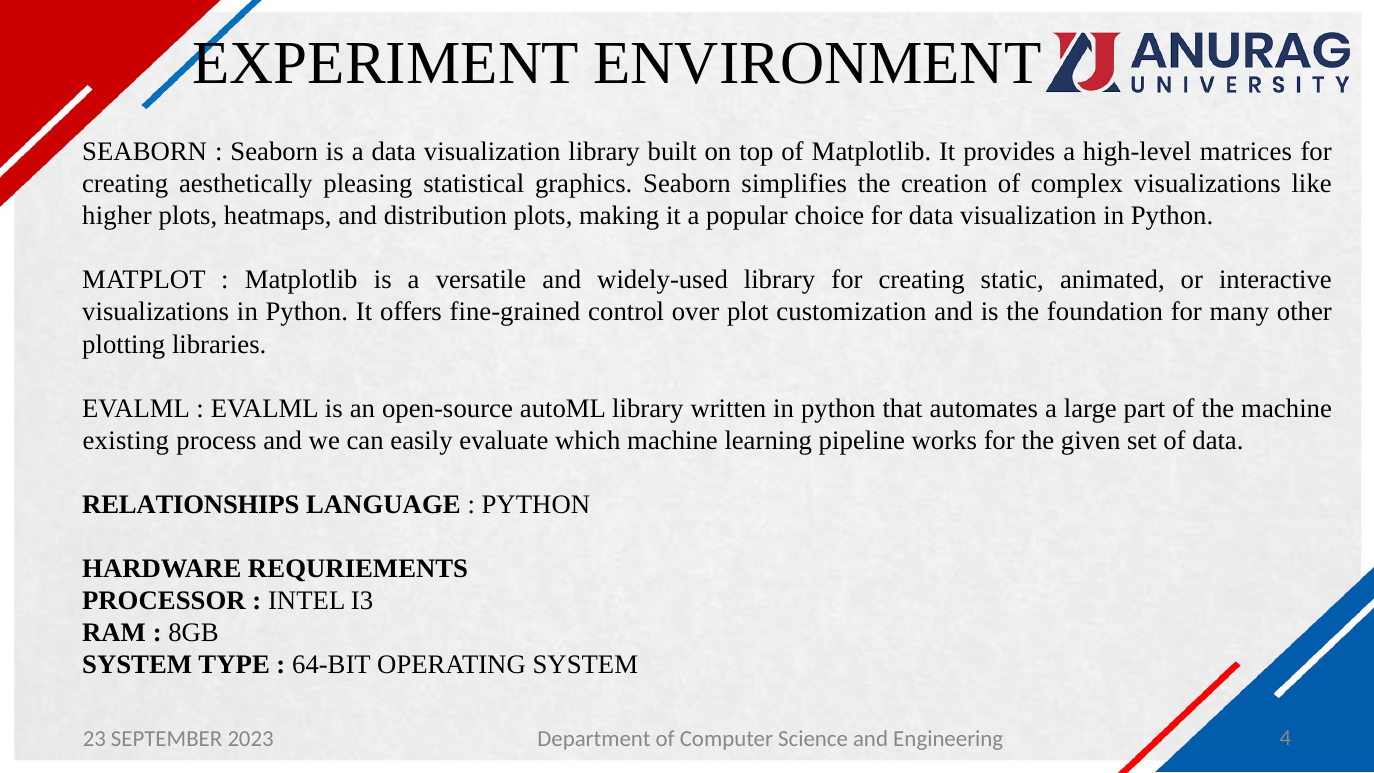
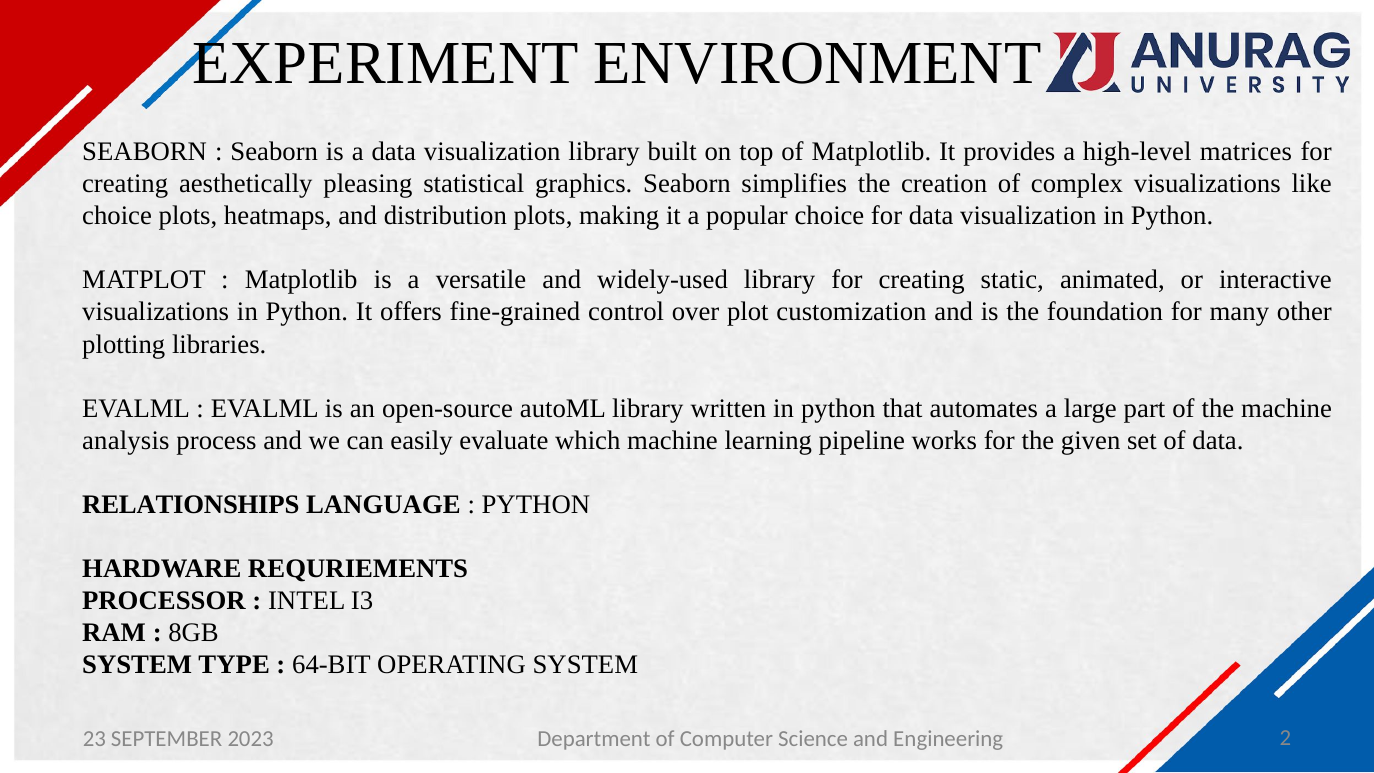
higher: higher -> choice (117, 216)
existing: existing -> analysis (126, 440)
4: 4 -> 2 (1286, 738)
